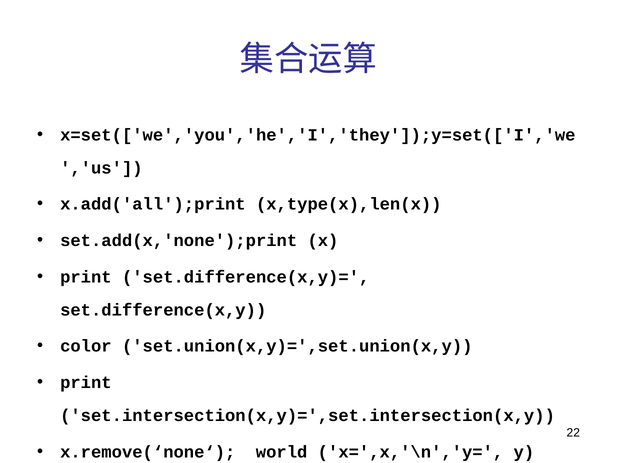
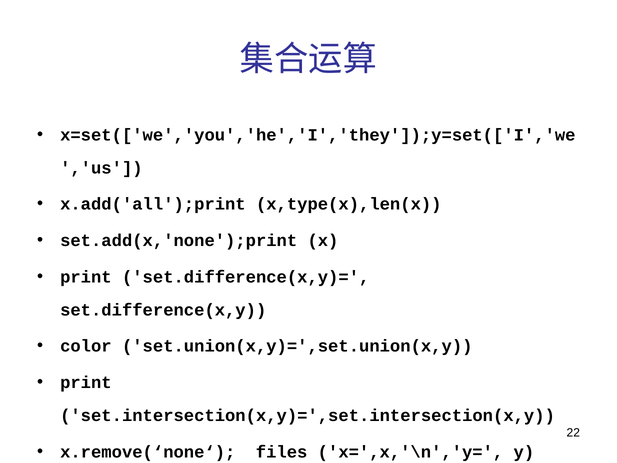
world: world -> files (282, 452)
